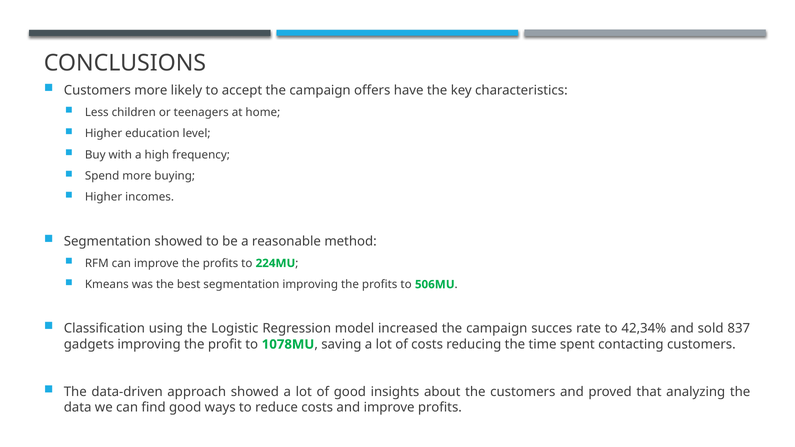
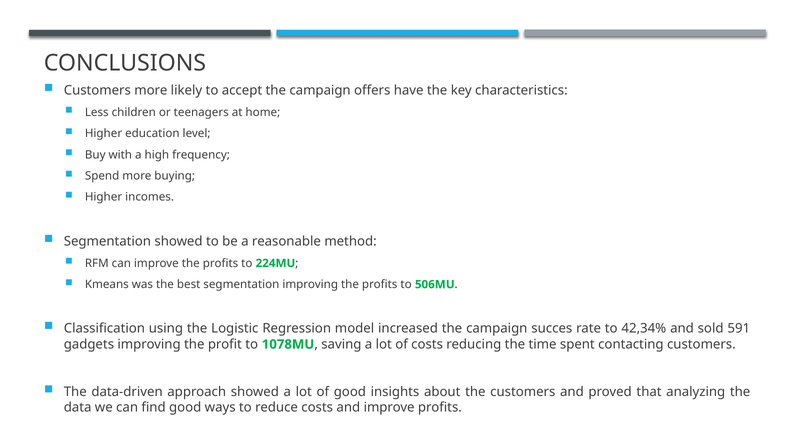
837: 837 -> 591 (739, 329)
